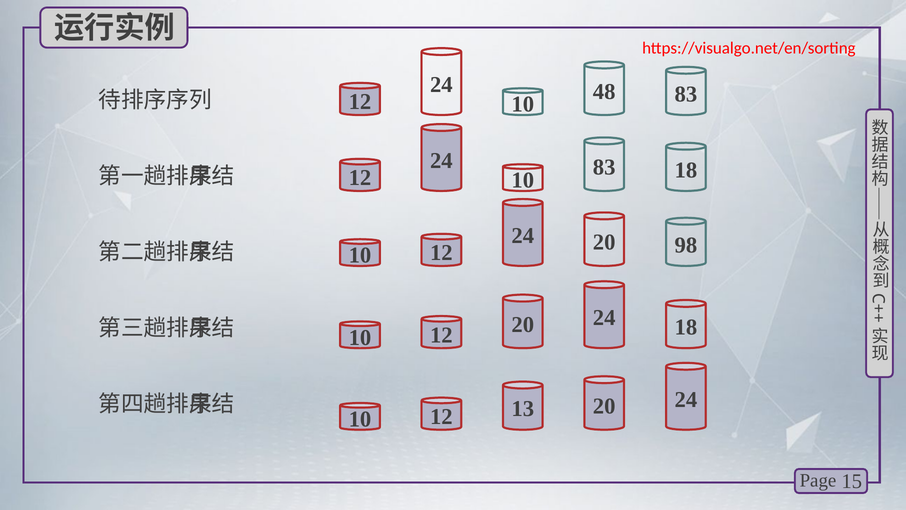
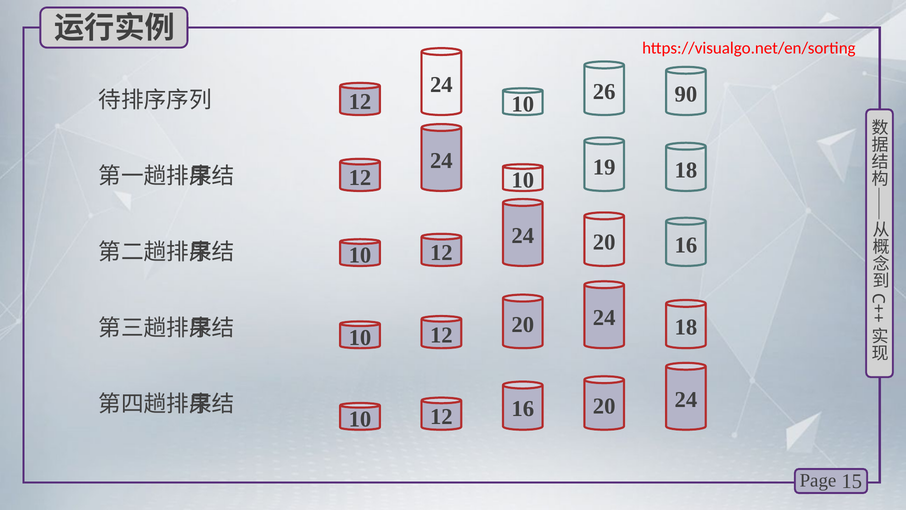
48: 48 -> 26 (604, 91)
10 83: 83 -> 90 (686, 94)
24 83: 83 -> 19 (604, 167)
98: 98 -> 16 (686, 245)
13: 13 -> 16 (523, 409)
